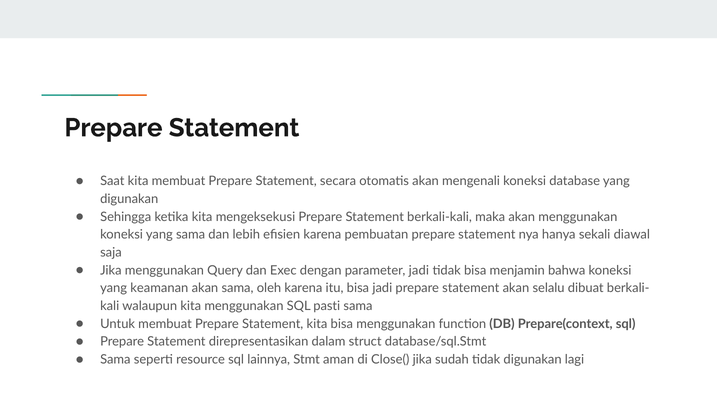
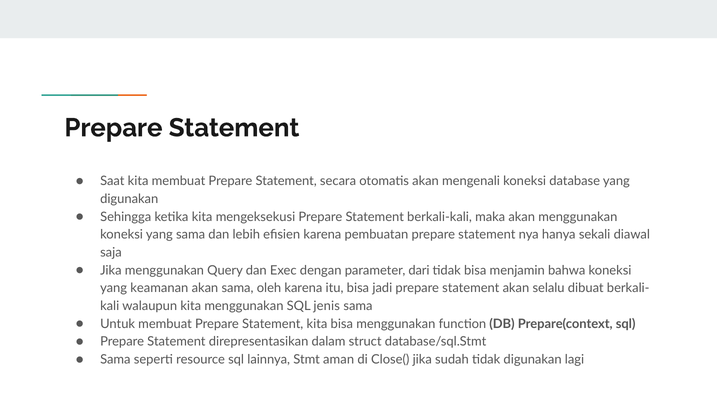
parameter jadi: jadi -> dari (419, 271)
pasti: pasti -> jenis (327, 306)
